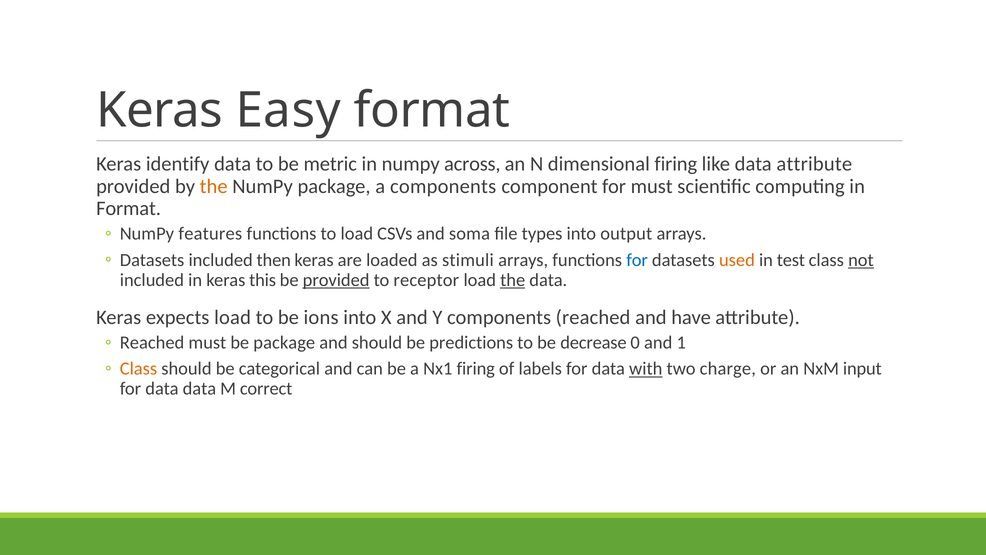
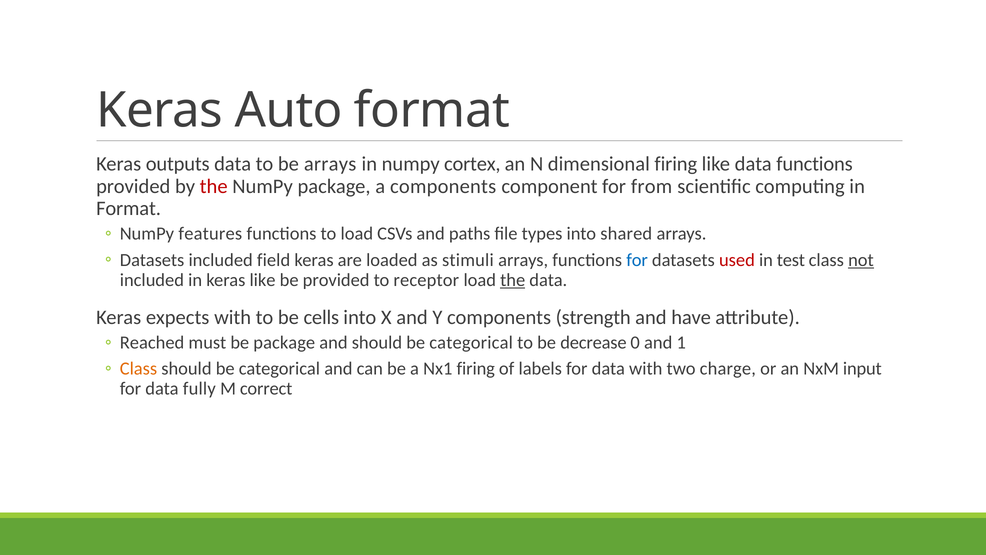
Easy: Easy -> Auto (289, 110)
identify: identify -> outputs (178, 164)
be metric: metric -> arrays (330, 164)
across: across -> cortex (472, 164)
data attribute: attribute -> functions (815, 164)
the colour: orange -> red (214, 186)
for must: must -> from (652, 186)
soma: soma -> paths (470, 234)
output: output -> shared (626, 234)
then: then -> field (274, 260)
used colour: orange -> red (737, 260)
keras this: this -> like (263, 280)
provided underline: present -> none (336, 280)
expects load: load -> with (233, 317)
ions: ions -> cells (321, 317)
components reached: reached -> strength (593, 317)
and should be predictions: predictions -> categorical (471, 342)
with underline: present -> none (646, 369)
data data: data -> fully (199, 389)
